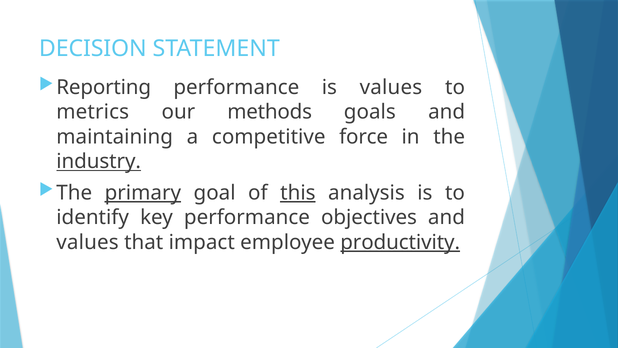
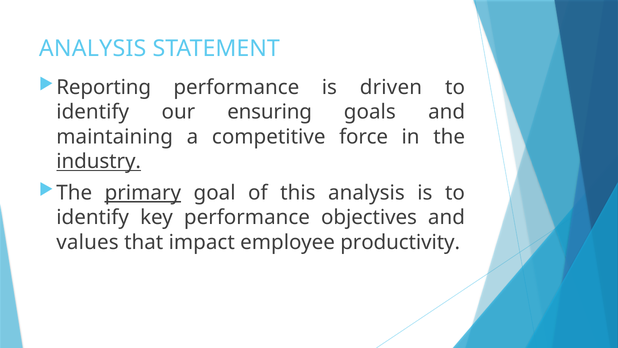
DECISION: DECISION -> ANALYSIS (93, 49)
is values: values -> driven (391, 87)
metrics: metrics -> identify (93, 112)
methods: methods -> ensuring (270, 112)
this underline: present -> none (298, 193)
productivity underline: present -> none (400, 242)
